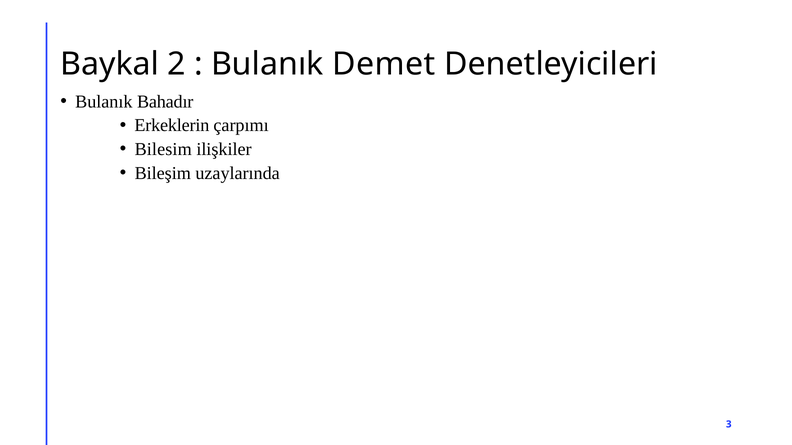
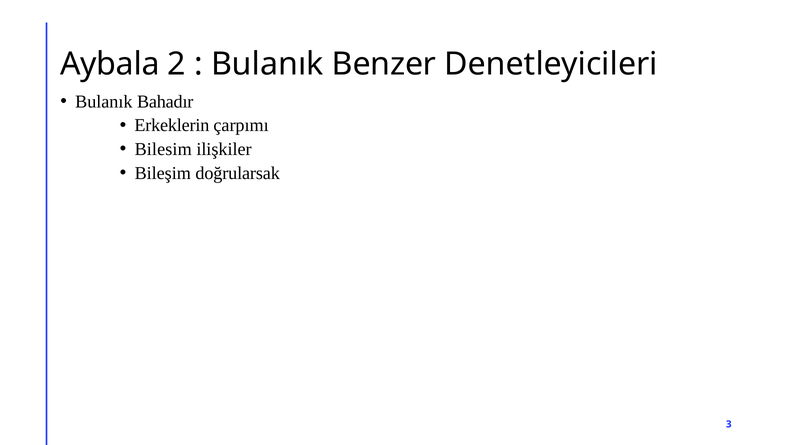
Baykal: Baykal -> Aybala (110, 64)
Demet: Demet -> Benzer (384, 64)
uzaylarında: uzaylarında -> doğrularsak (238, 173)
